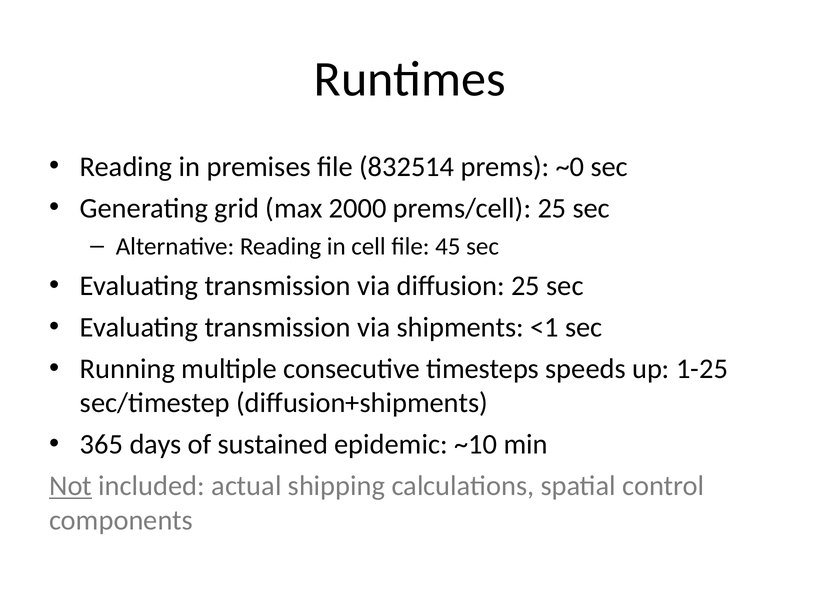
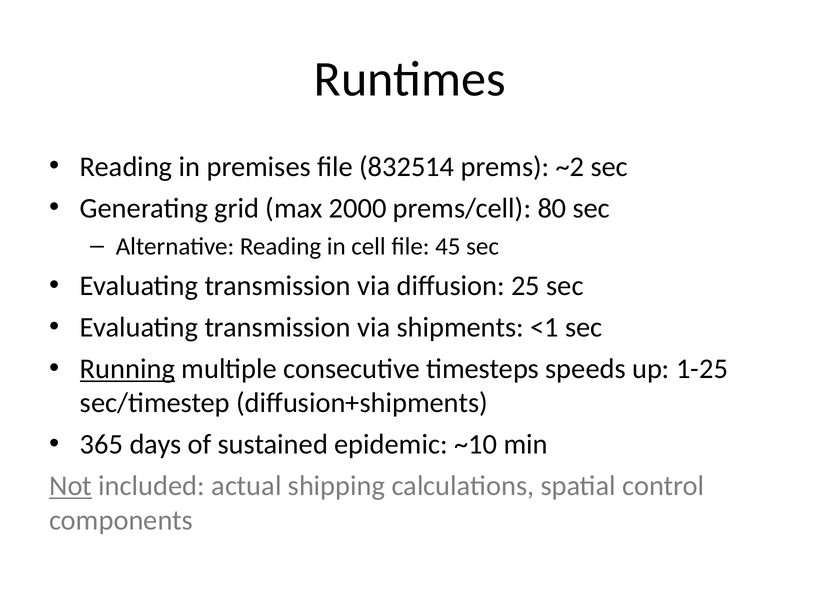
~0: ~0 -> ~2 (570, 167)
prems/cell 25: 25 -> 80 (552, 208)
Running underline: none -> present (127, 369)
